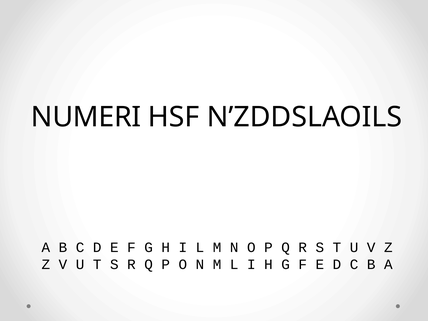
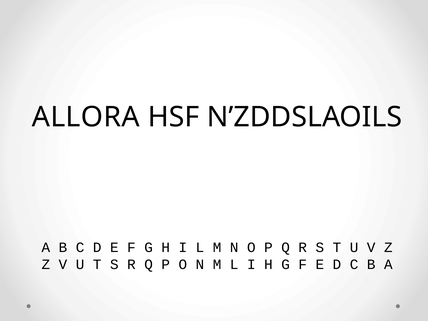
NUMERI: NUMERI -> ALLORA (86, 117)
